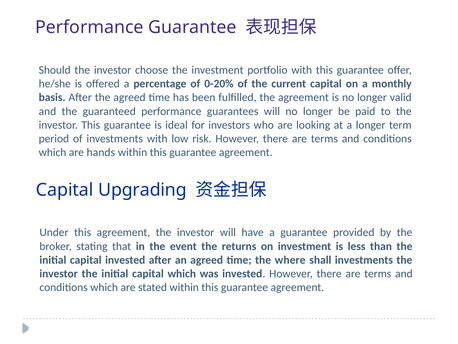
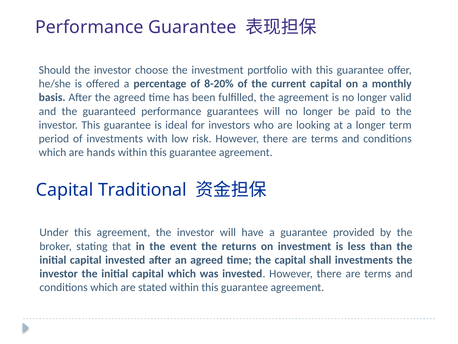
0-20%: 0-20% -> 8-20% (219, 84)
Upgrading: Upgrading -> Traditional (142, 190)
the where: where -> capital (290, 260)
